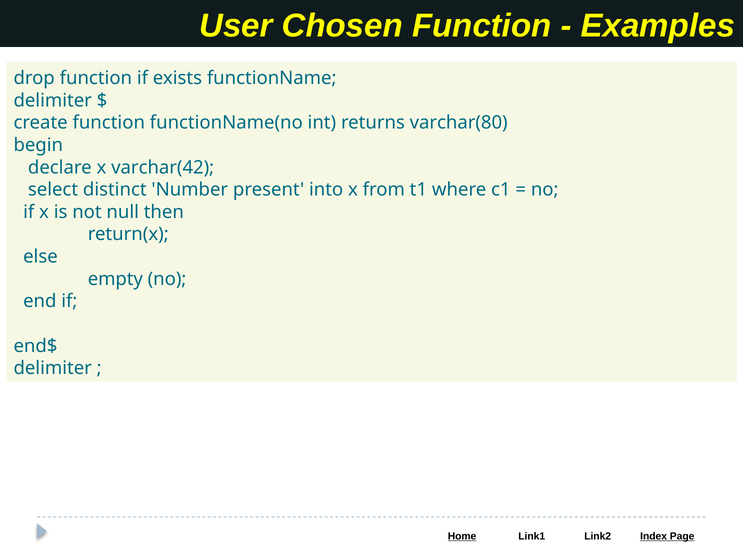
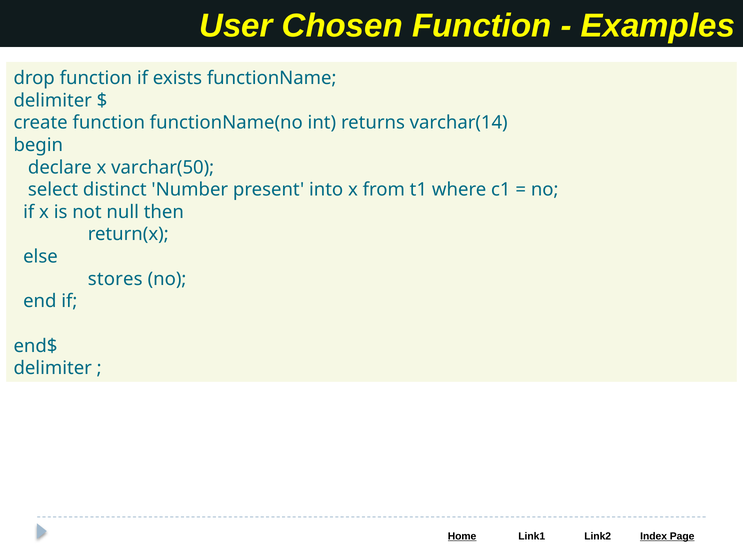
varchar(80: varchar(80 -> varchar(14 (459, 123)
varchar(42: varchar(42 -> varchar(50 (163, 167)
empty: empty -> stores (115, 279)
